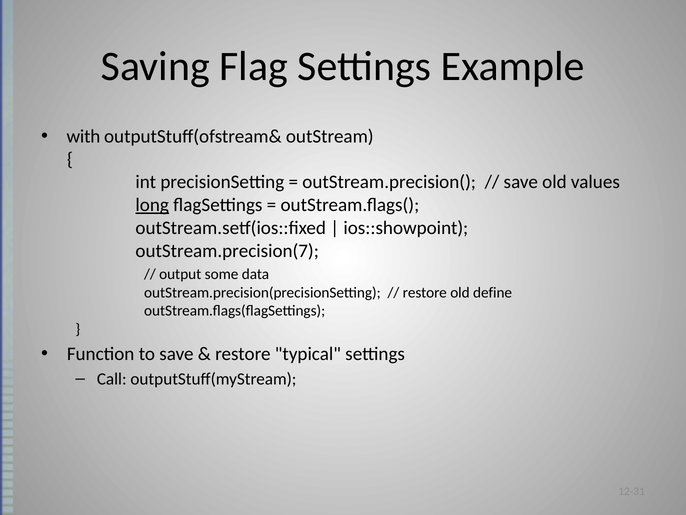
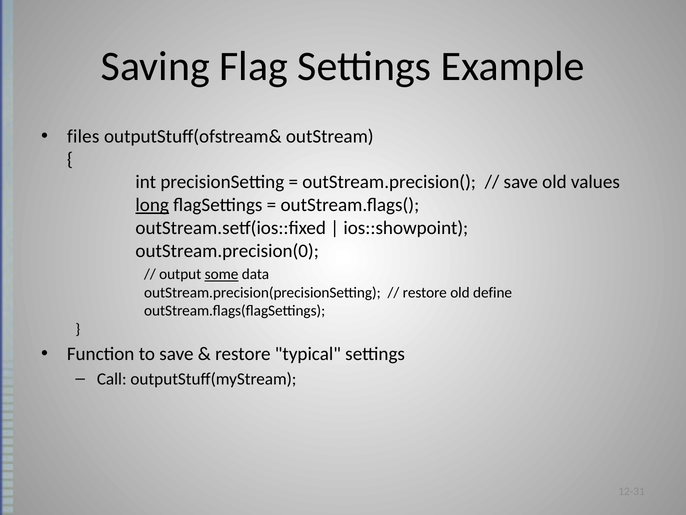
with: with -> files (83, 136)
outStream.precision(7: outStream.precision(7 -> outStream.precision(0 (227, 251)
some underline: none -> present (222, 274)
